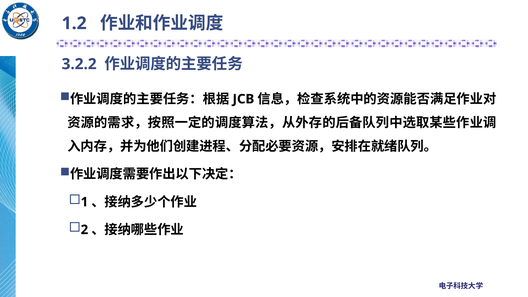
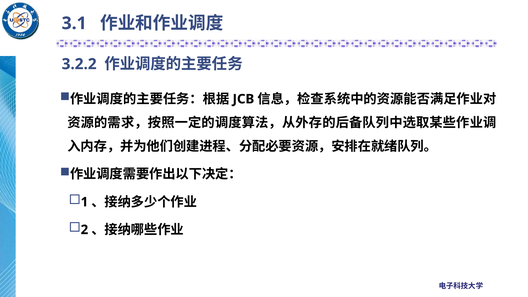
1.2: 1.2 -> 3.1 (74, 23)
